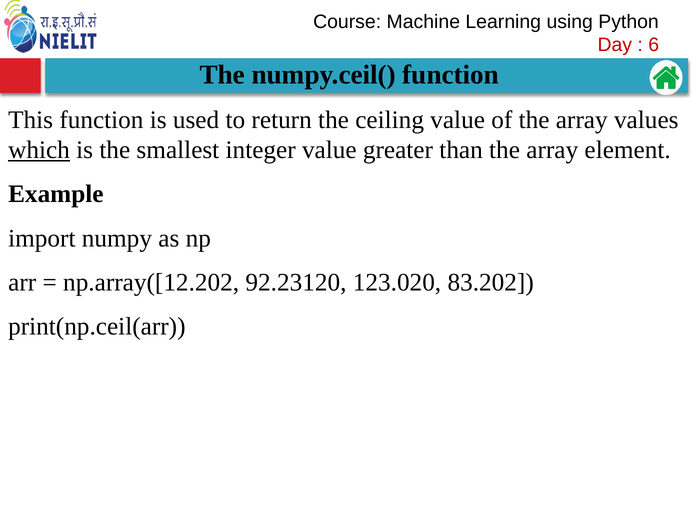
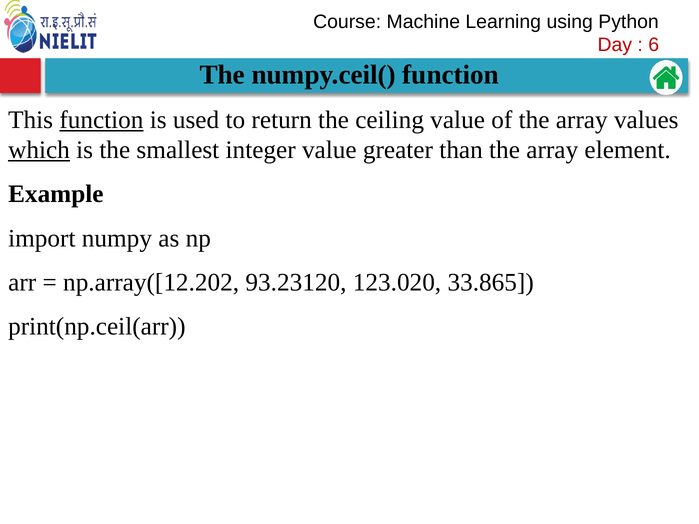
function underline: none -> present (101, 120)
92.23120: 92.23120 -> 93.23120 (296, 282)
83.202: 83.202 -> 33.865 (491, 282)
